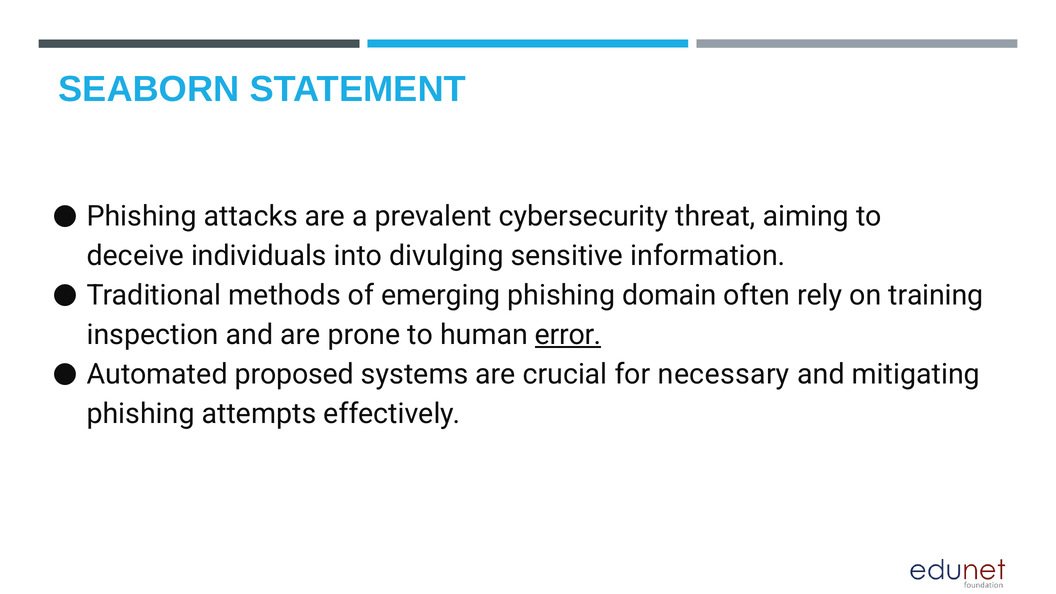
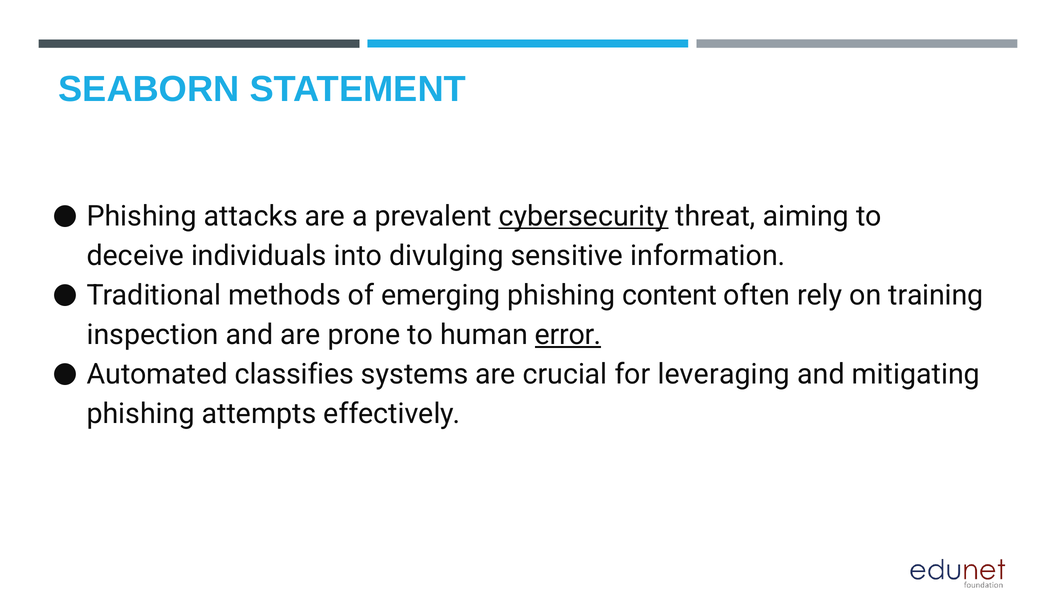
cybersecurity underline: none -> present (584, 216)
domain: domain -> content (670, 295)
proposed: proposed -> classifies (294, 374)
necessary: necessary -> leveraging (724, 374)
